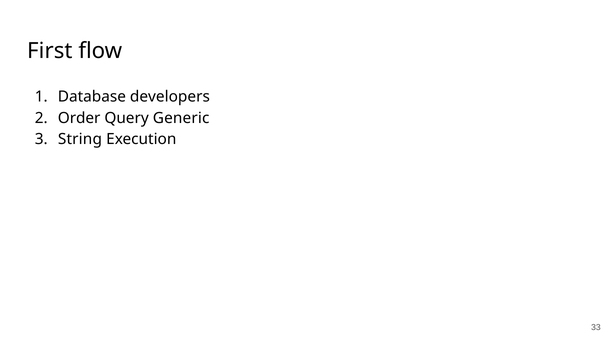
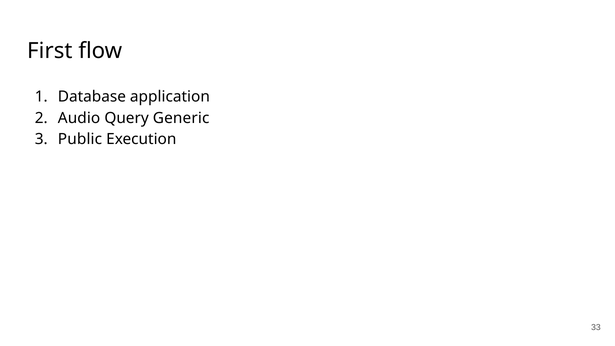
developers: developers -> application (170, 97)
Order: Order -> Audio (79, 118)
String: String -> Public (80, 139)
